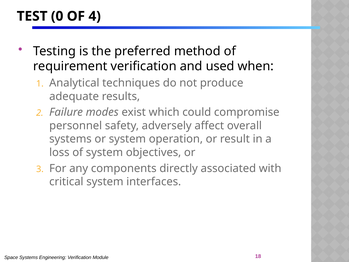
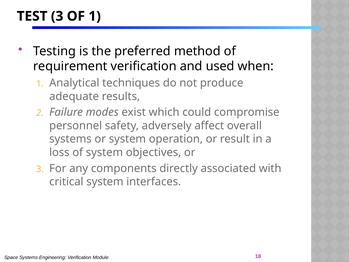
TEST 0: 0 -> 3 (57, 16)
OF 4: 4 -> 1 (95, 16)
